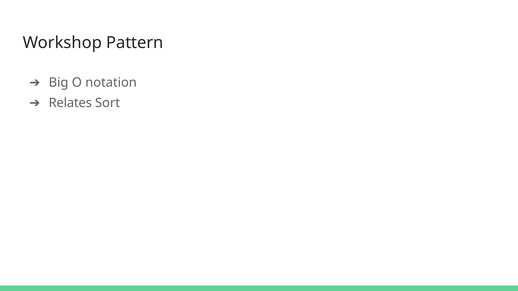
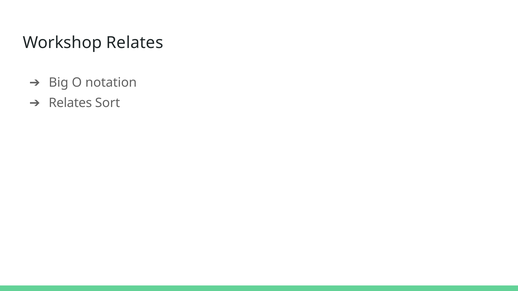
Workshop Pattern: Pattern -> Relates (135, 43)
